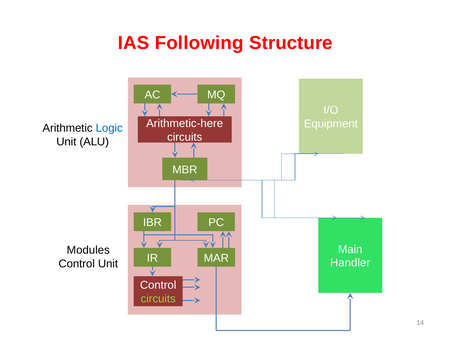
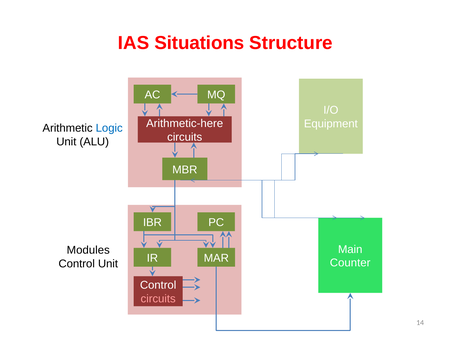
Following: Following -> Situations (199, 43)
Handler: Handler -> Counter (350, 263)
circuits colour: light green -> pink (158, 299)
